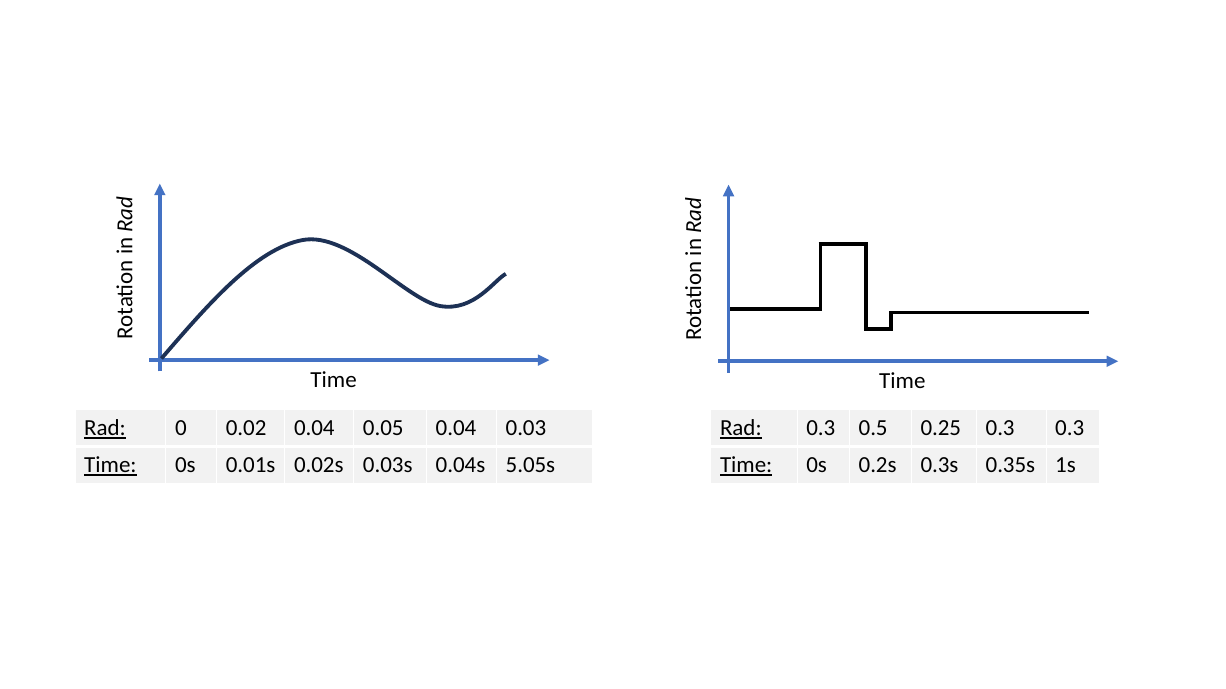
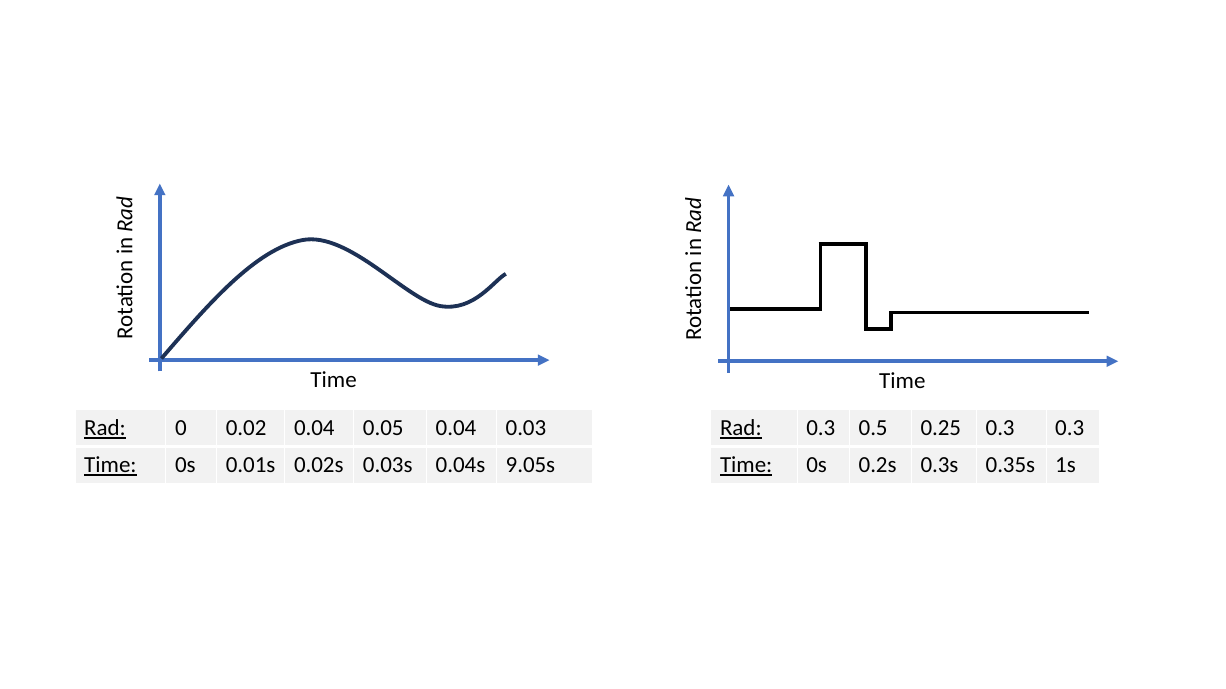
5.05s: 5.05s -> 9.05s (530, 466)
